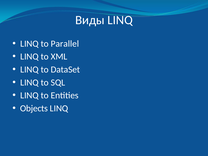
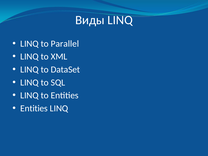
Objects: Objects -> Entities (34, 108)
